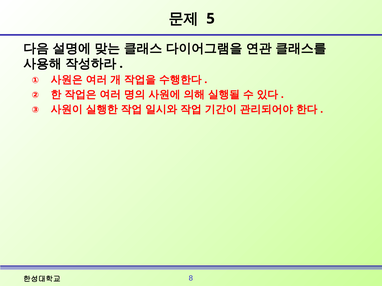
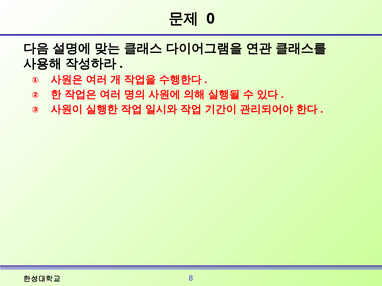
5: 5 -> 0 (211, 19)
